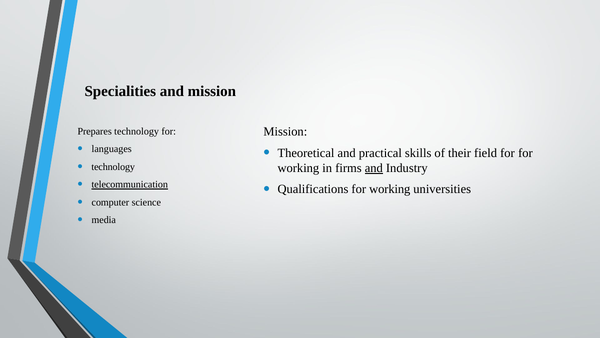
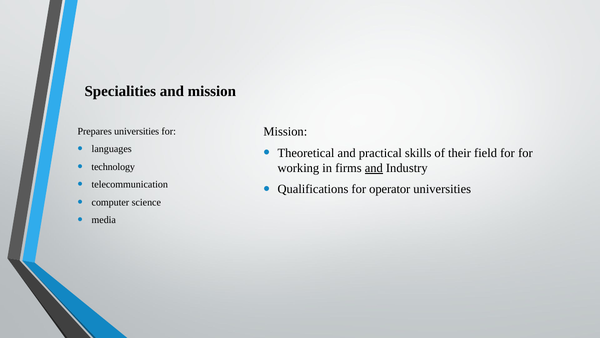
Prepares technology: technology -> universities (137, 131)
telecommunication underline: present -> none (130, 184)
Qualifications for working: working -> operator (390, 189)
